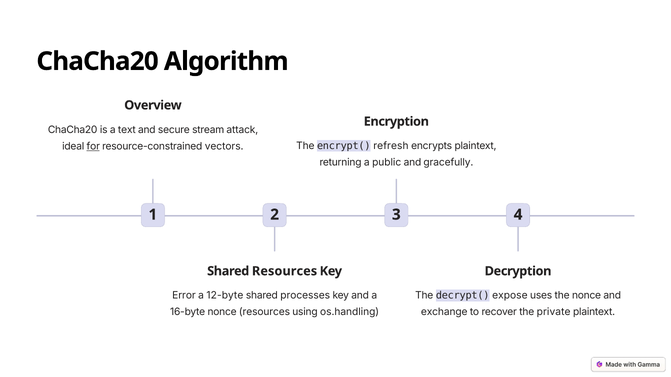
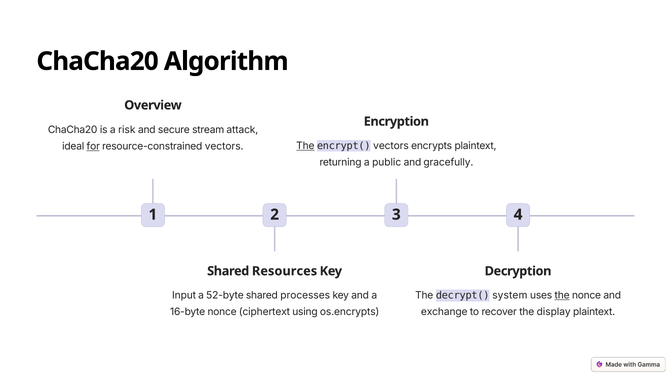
text: text -> risk (127, 130)
The underline: none -> present (305, 146)
encrypt( refresh: refresh -> vectors (391, 146)
Error: Error -> Input (184, 296)
12-byte: 12-byte -> 52-byte (225, 296)
expose: expose -> system (510, 296)
the underline: none -> present (562, 296)
nonce resources: resources -> ciphertext (265, 312)
os.handling: os.handling -> os.encrypts (350, 312)
private: private -> display (554, 312)
